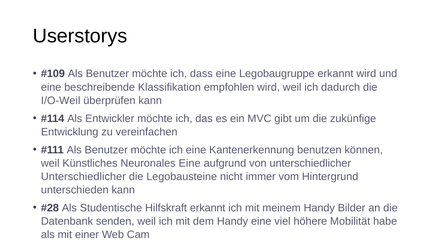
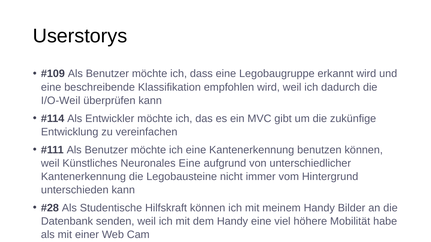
Unterschiedlicher: Unterschiedlicher -> Kantenerkennung (83, 177)
Hilfskraft erkannt: erkannt -> können (208, 208)
